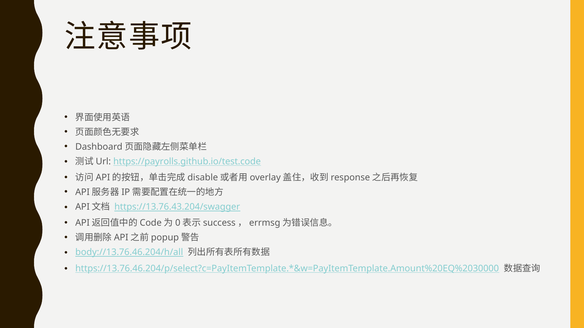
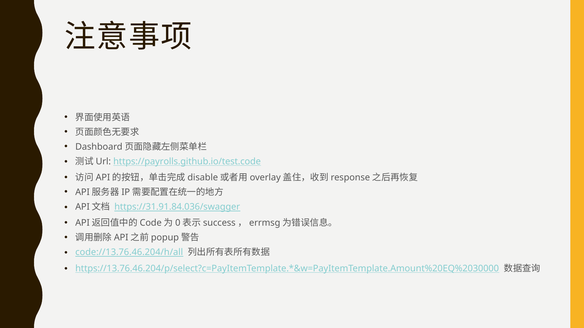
https://13.76.43.204/swagger: https://13.76.43.204/swagger -> https://31.91.84.036/swagger (177, 207)
body://13.76.46.204/h/all: body://13.76.46.204/h/all -> code://13.76.46.204/h/all (129, 253)
